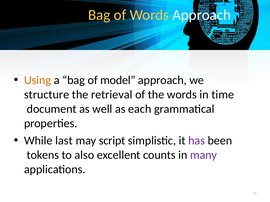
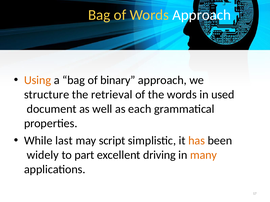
model: model -> binary (118, 80)
time: time -> used (223, 95)
has colour: purple -> orange (197, 141)
tokens: tokens -> widely (43, 155)
also: also -> part (84, 155)
counts: counts -> driving (159, 155)
many colour: purple -> orange (204, 155)
